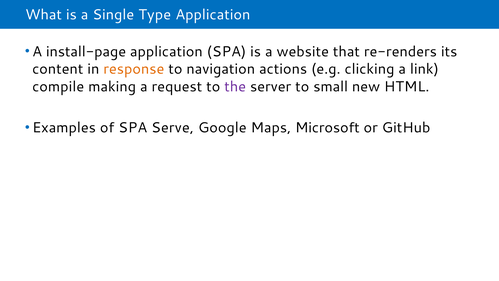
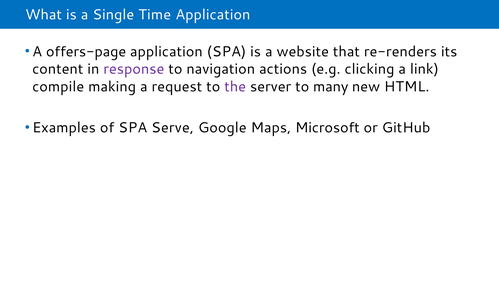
Type: Type -> Time (155, 15)
install-page: install-page -> offers-page (86, 52)
response colour: orange -> purple (134, 69)
small: small -> many (331, 87)
